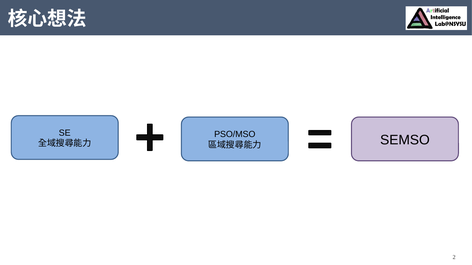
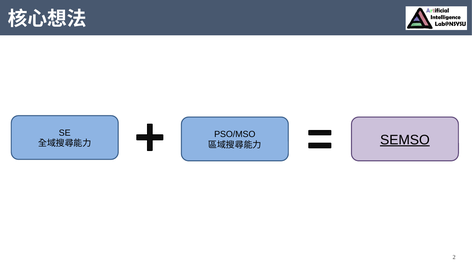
SEMSO underline: none -> present (405, 140)
